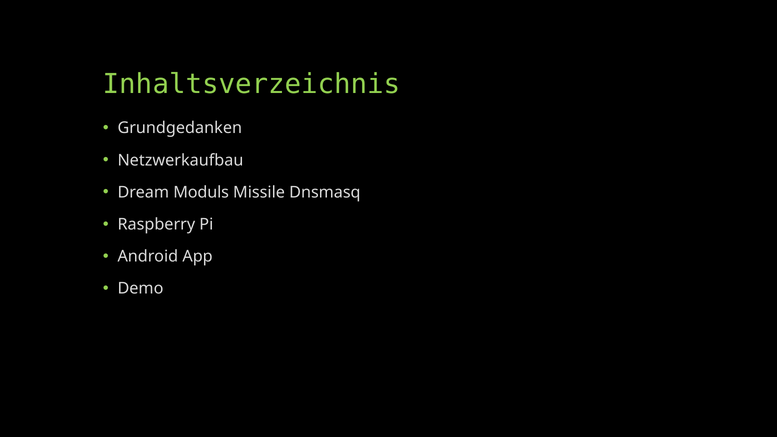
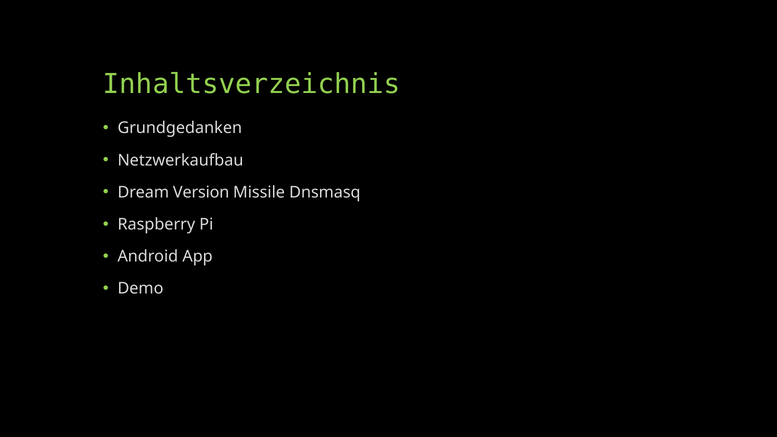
Moduls: Moduls -> Version (201, 192)
